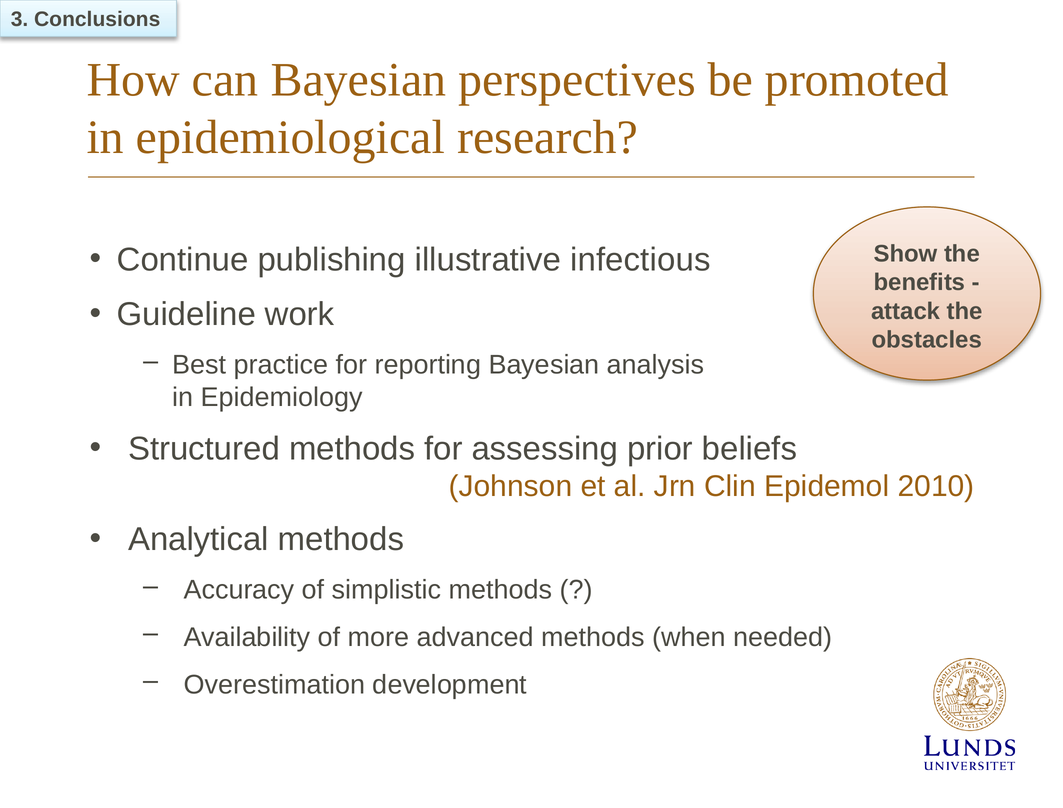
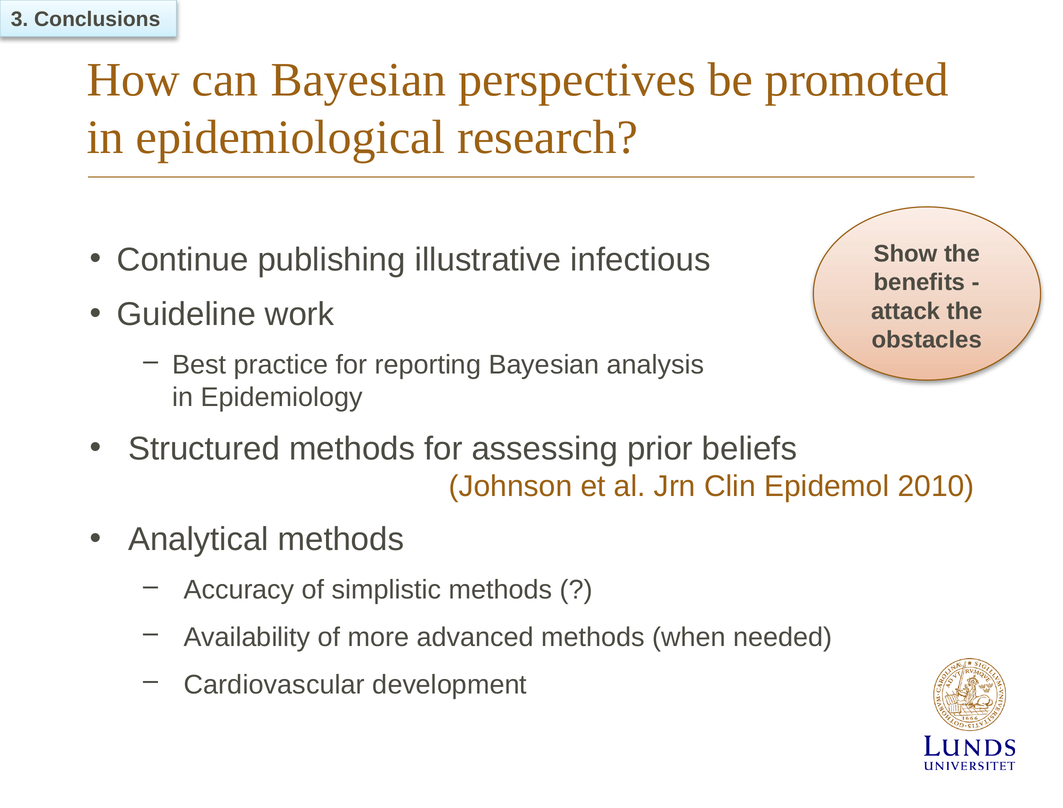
Overestimation: Overestimation -> Cardiovascular (274, 685)
